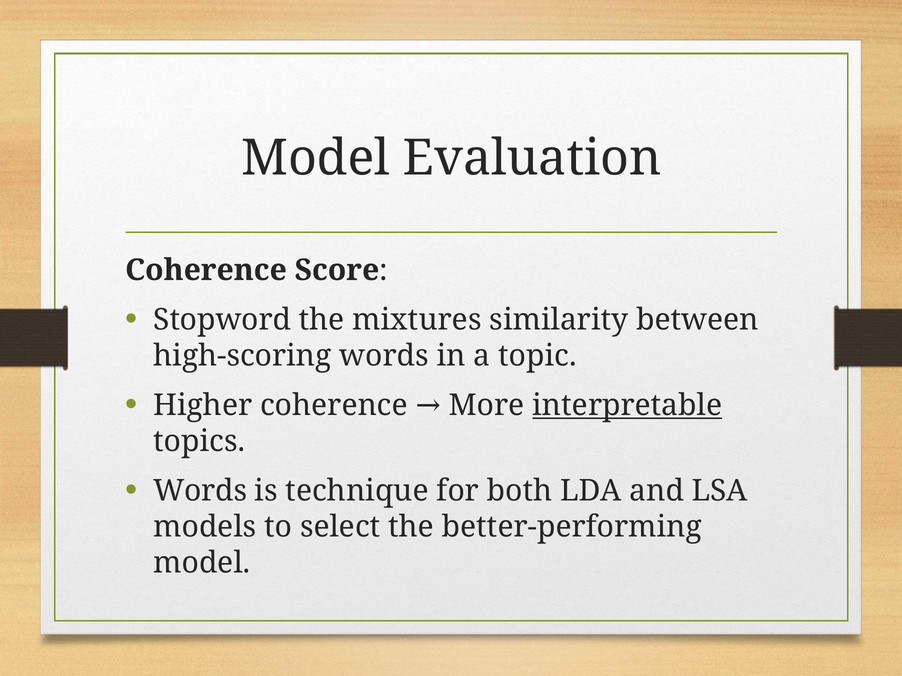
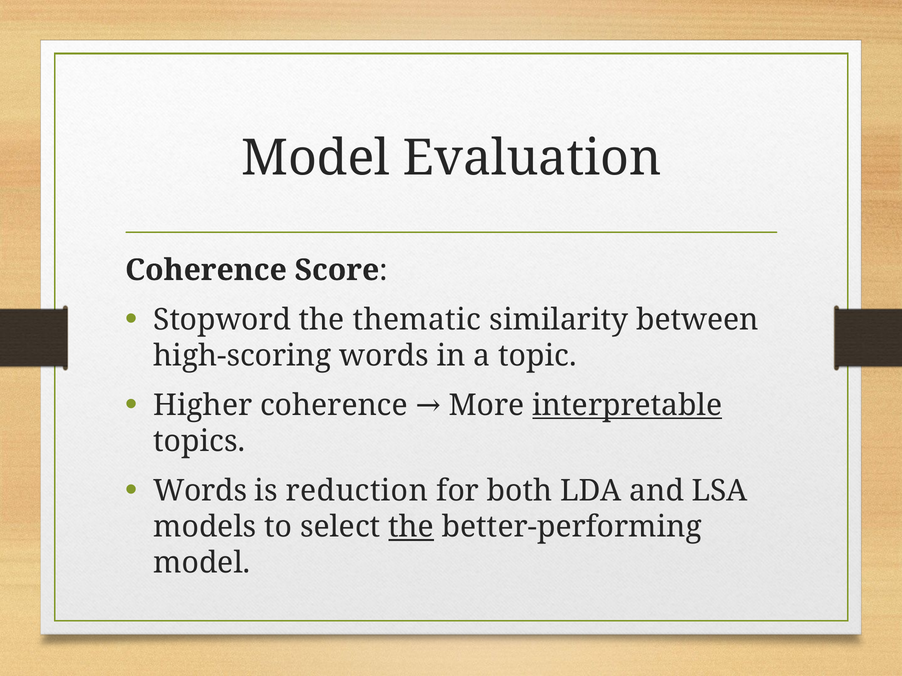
mixtures: mixtures -> thematic (417, 320)
technique: technique -> reduction (357, 491)
the underline: none -> present (411, 527)
